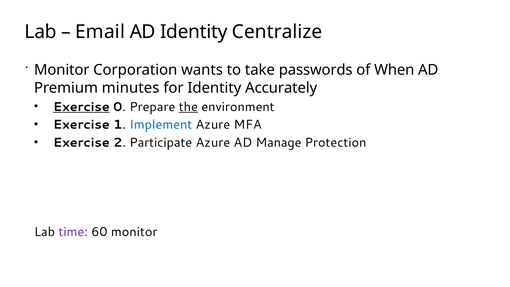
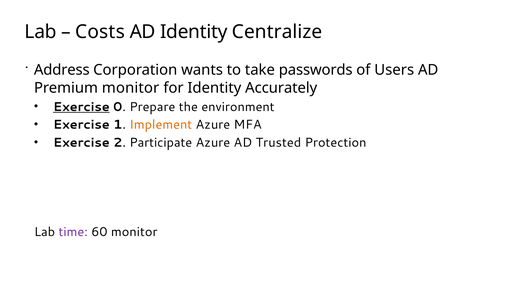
Email: Email -> Costs (100, 32)
Monitor: Monitor -> Address (62, 70)
When: When -> Users (394, 70)
Premium minutes: minutes -> monitor (131, 88)
the underline: present -> none (188, 107)
Implement colour: blue -> orange (161, 125)
Manage: Manage -> Trusted (278, 143)
